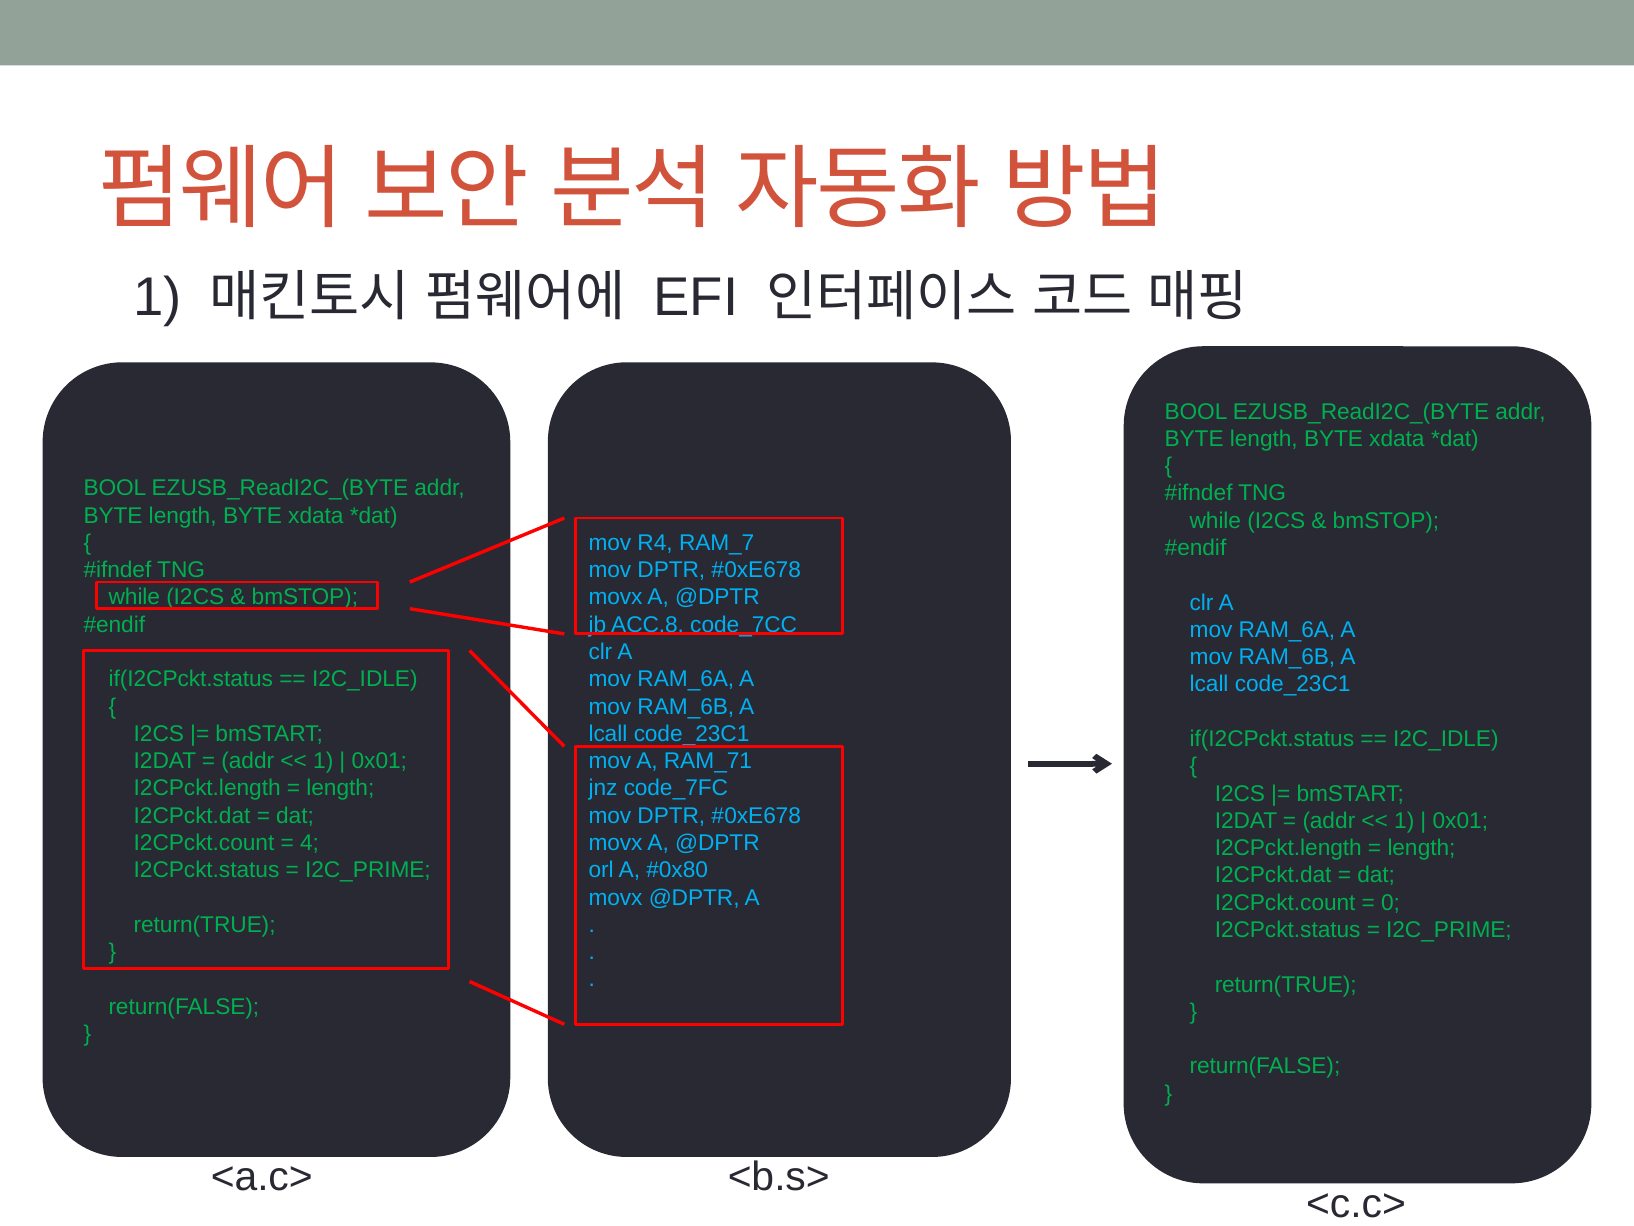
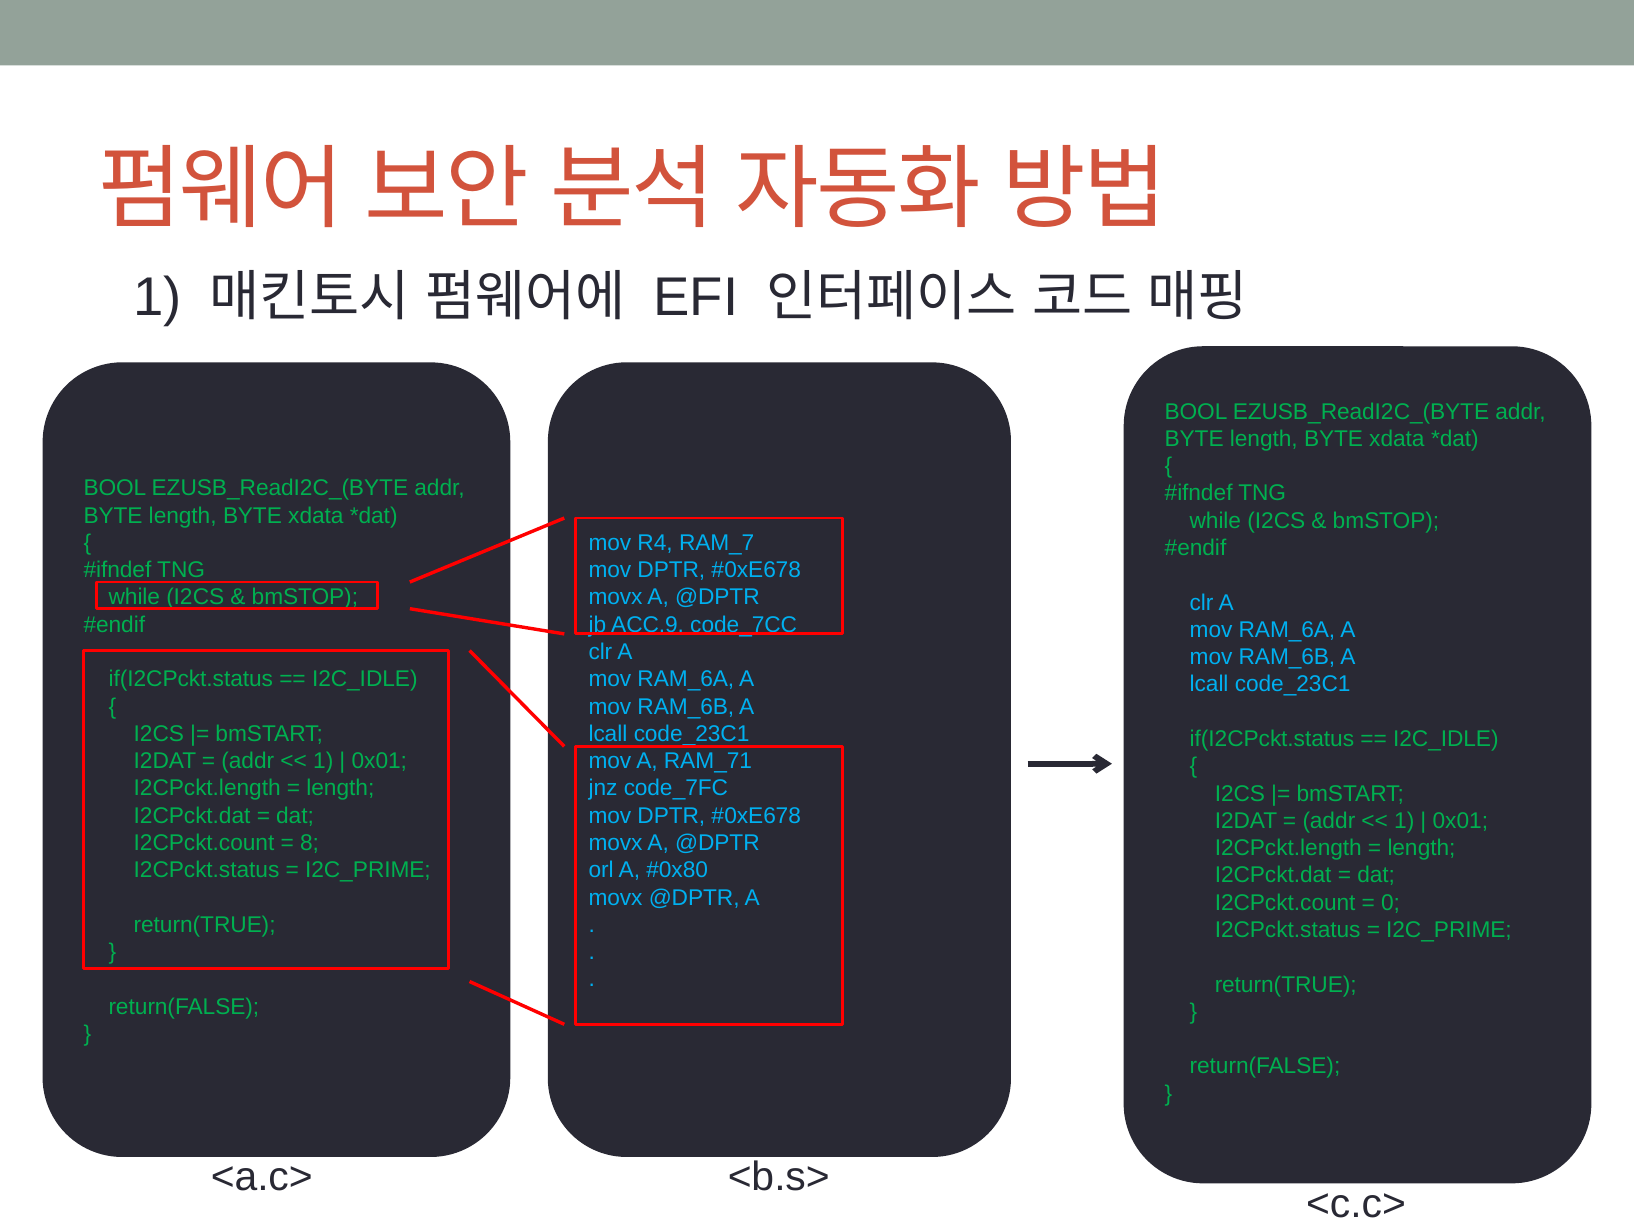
ACC.8: ACC.8 -> ACC.9 (648, 624)
4: 4 -> 8 (310, 843)
